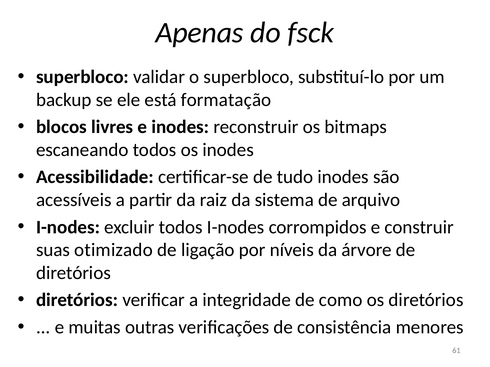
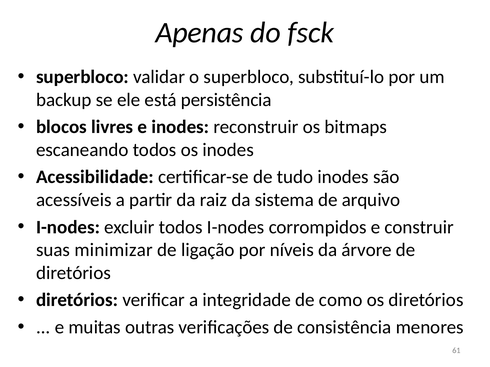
formatação: formatação -> persistência (226, 100)
otimizado: otimizado -> minimizar (114, 250)
